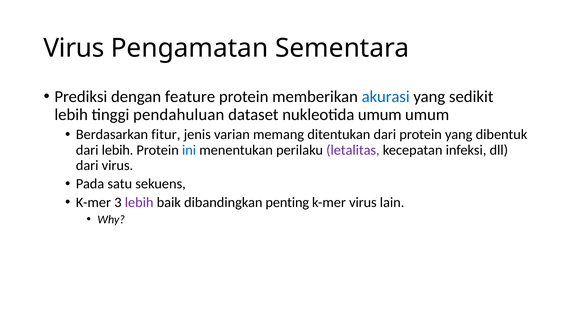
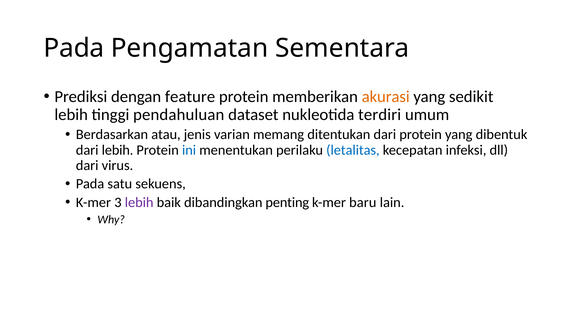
Virus: Virus -> Pada (74, 48)
akurasi colour: blue -> orange (386, 97)
nukleotida umum: umum -> terdiri (380, 115)
fitur: fitur -> atau (166, 135)
letalitas colour: purple -> blue (353, 150)
k-mer virus: virus -> baru (363, 202)
